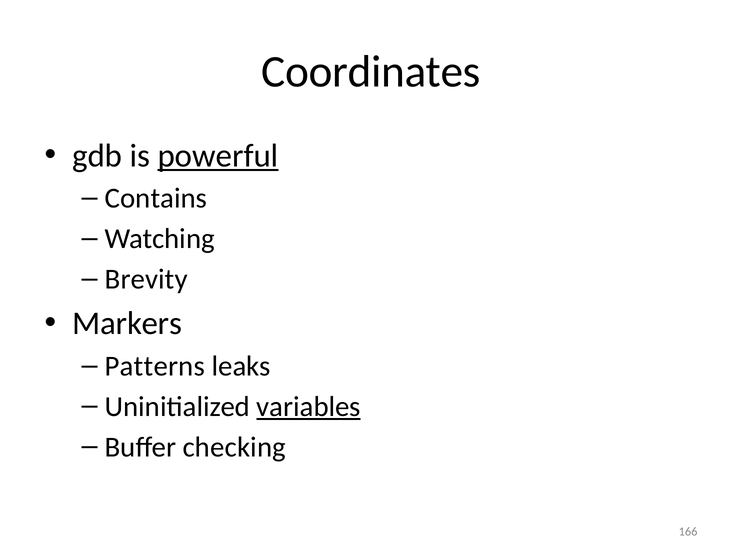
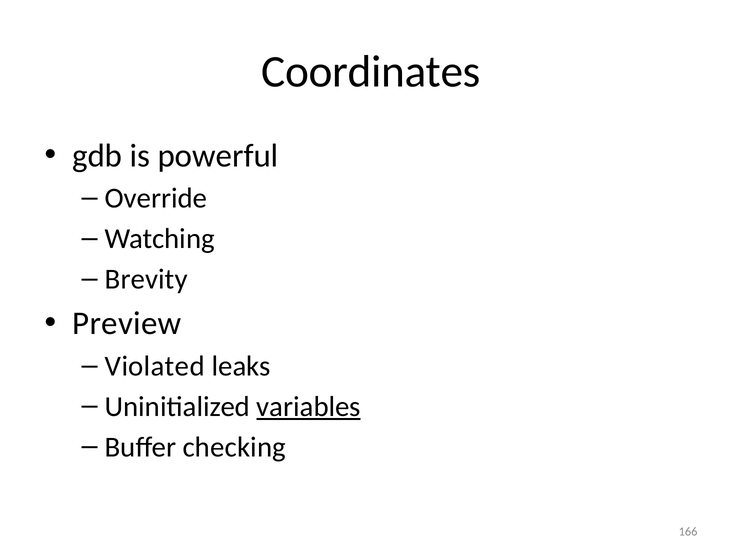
powerful underline: present -> none (218, 156)
Contains: Contains -> Override (156, 198)
Markers: Markers -> Preview (127, 323)
Patterns: Patterns -> Violated (155, 366)
